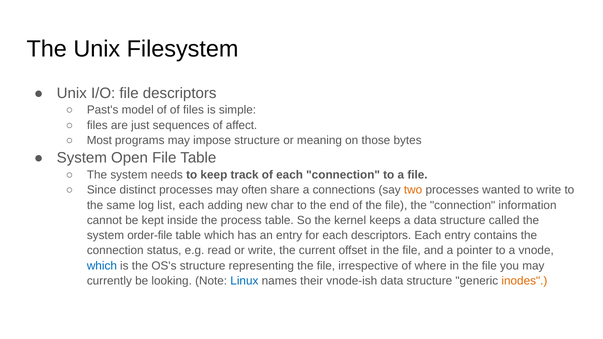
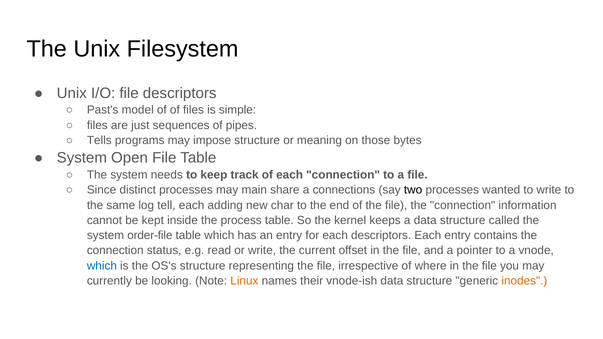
affect: affect -> pipes (241, 125)
Most: Most -> Tells (99, 140)
often: often -> main (254, 190)
two colour: orange -> black (413, 190)
list: list -> tell (166, 205)
Linux colour: blue -> orange (244, 281)
